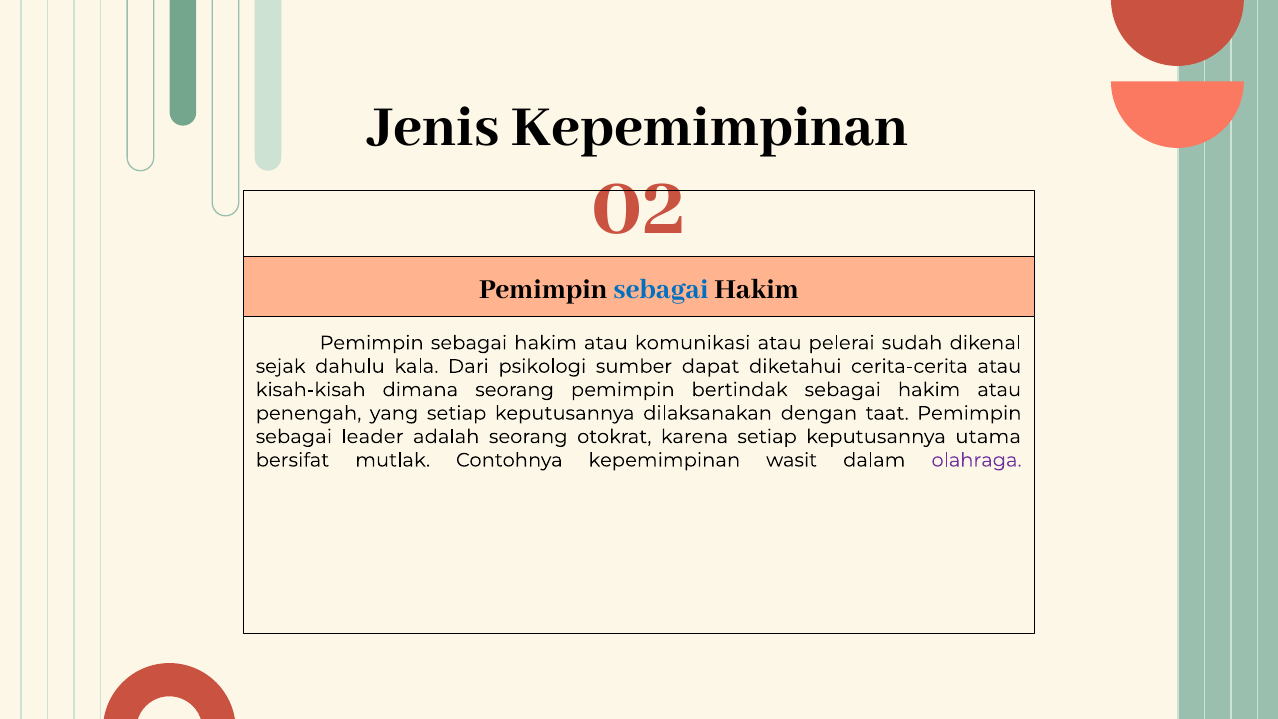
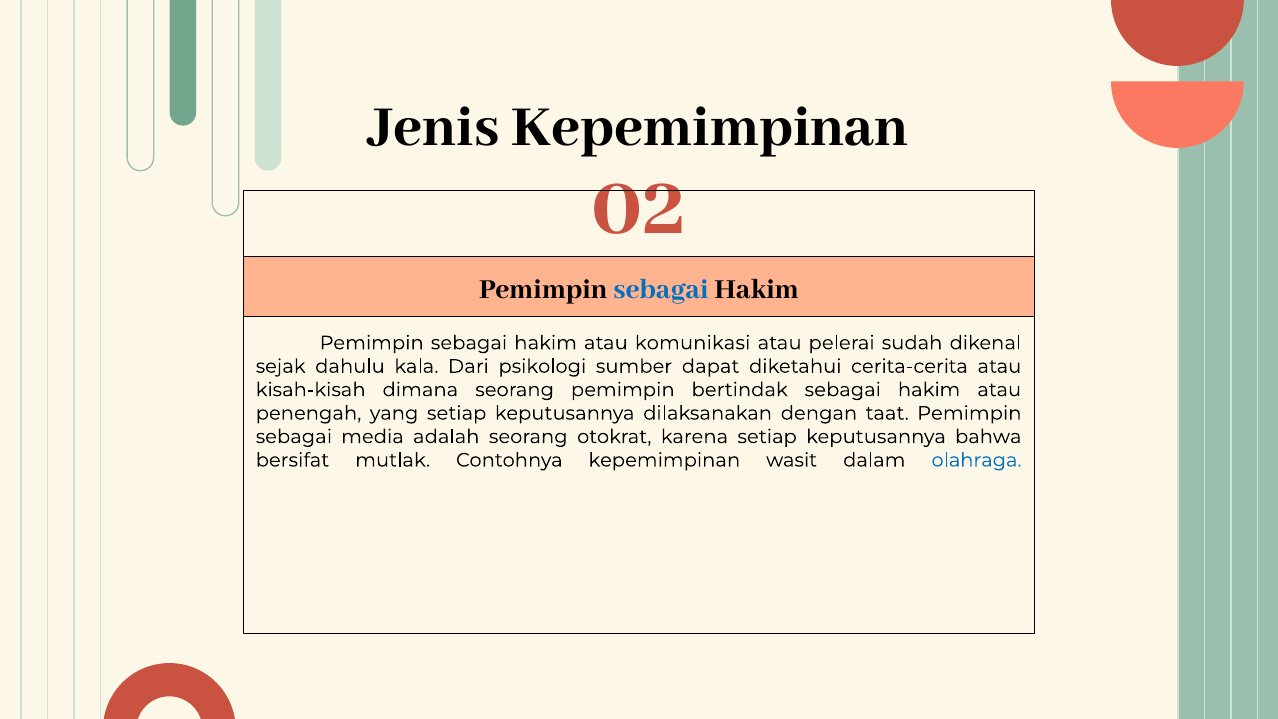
leader: leader -> media (372, 437)
utama: utama -> bahwa (988, 437)
olahraga colour: purple -> blue (977, 460)
